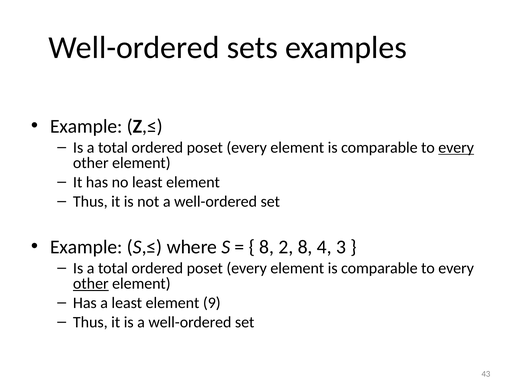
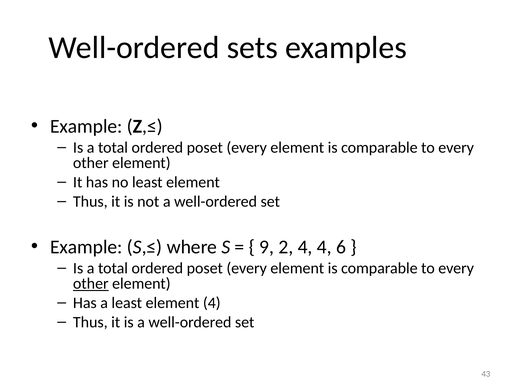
every underline: present -> none (456, 147)
8: 8 -> 9 (267, 247)
2 8: 8 -> 4 (305, 247)
3: 3 -> 6 (341, 247)
element 9: 9 -> 4 (212, 302)
